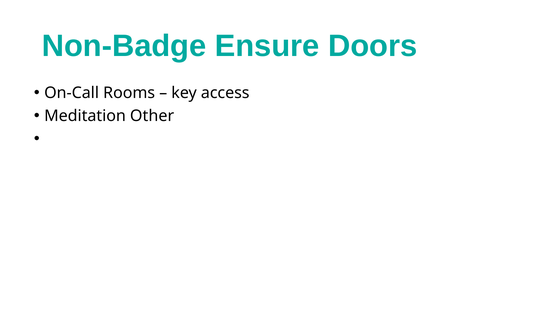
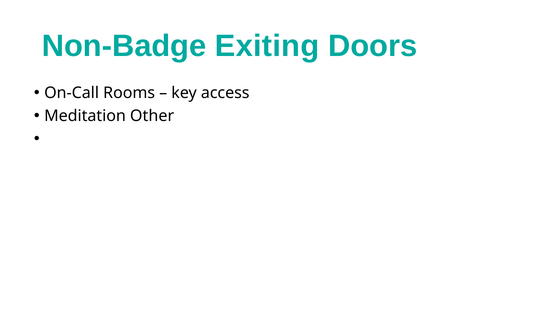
Ensure: Ensure -> Exiting (267, 46)
